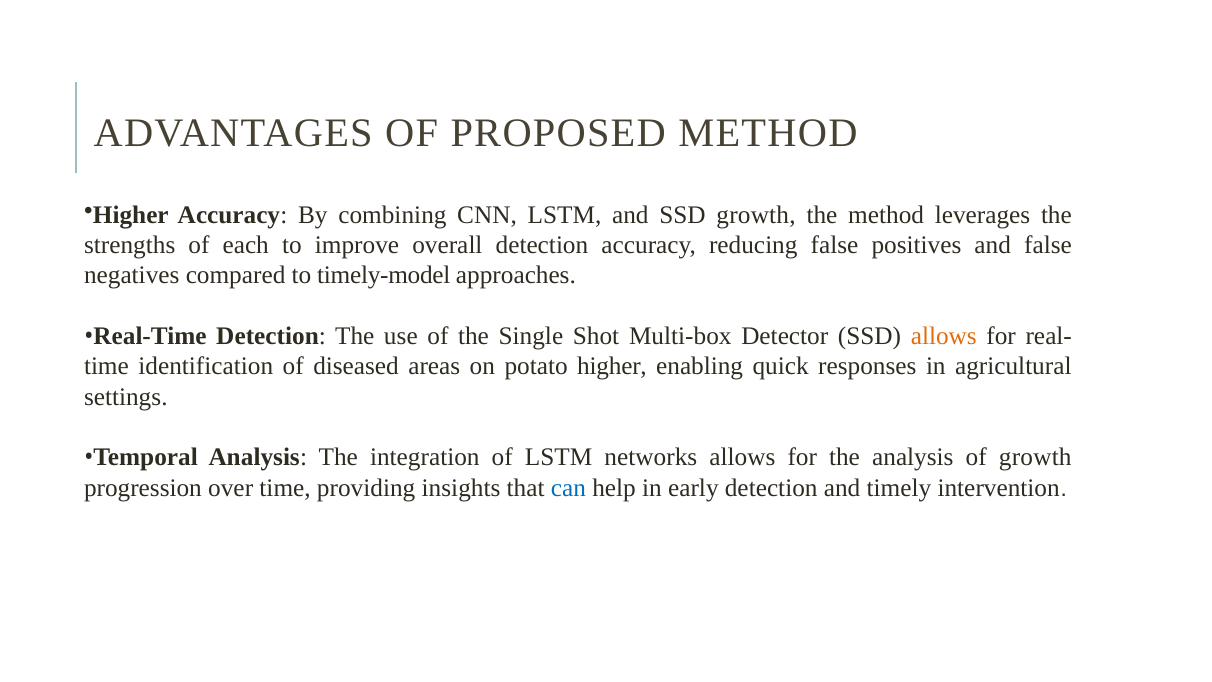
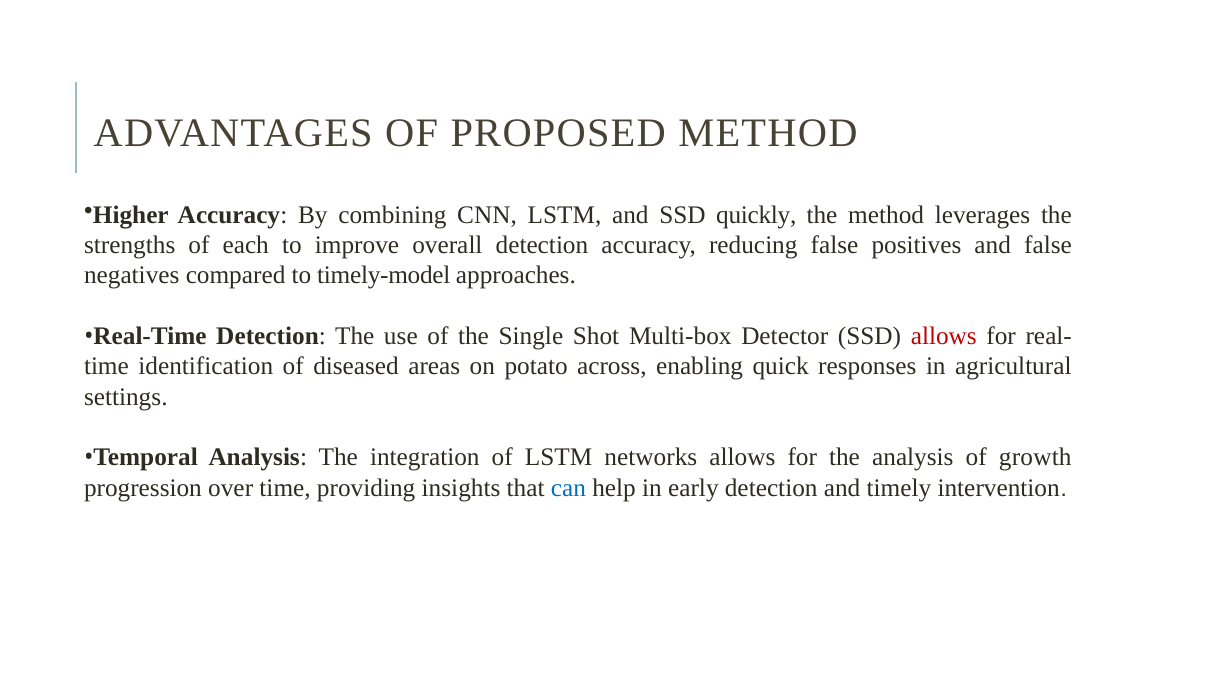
SSD growth: growth -> quickly (756, 215)
allows colour: orange -> red (944, 336)
potato higher: higher -> across (612, 366)
